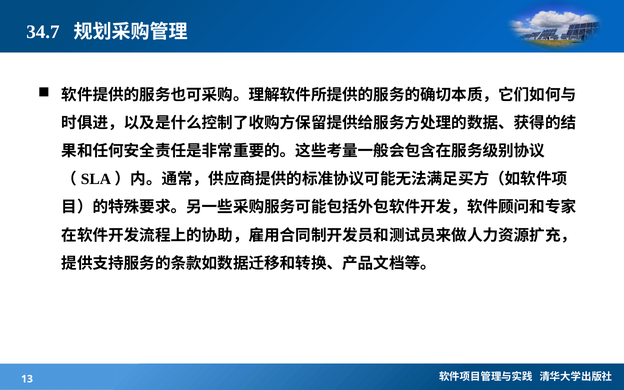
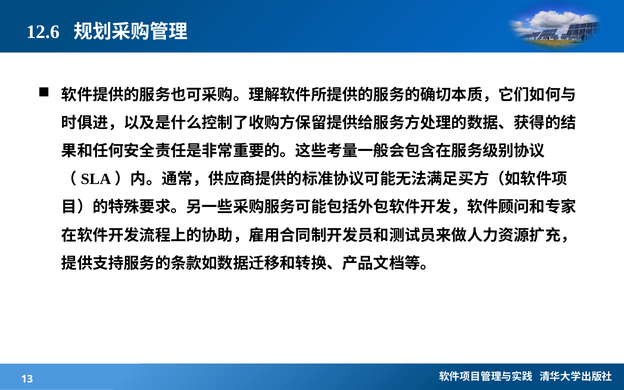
34.7: 34.7 -> 12.6 (43, 32)
